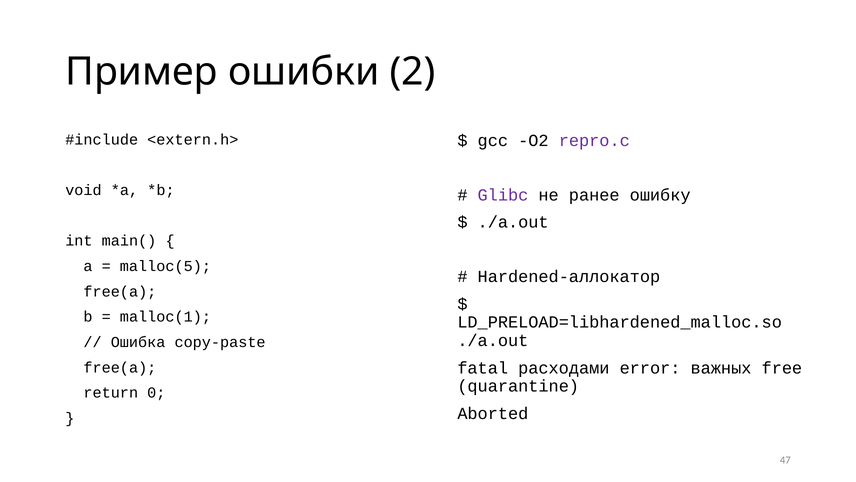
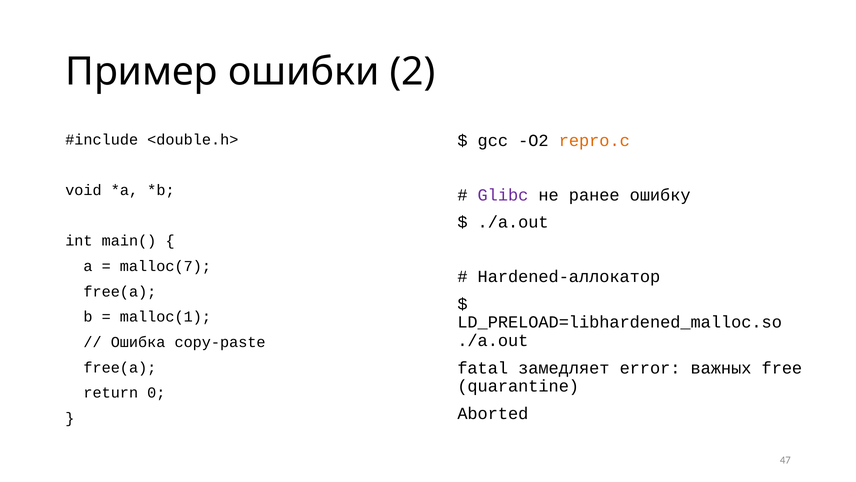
<extern.h>: <extern.h> -> <double.h> (193, 139)
repro.c colour: purple -> orange (594, 140)
malloc(5: malloc(5 -> malloc(7 (165, 266)
расходами: расходами -> замедляет (564, 368)
